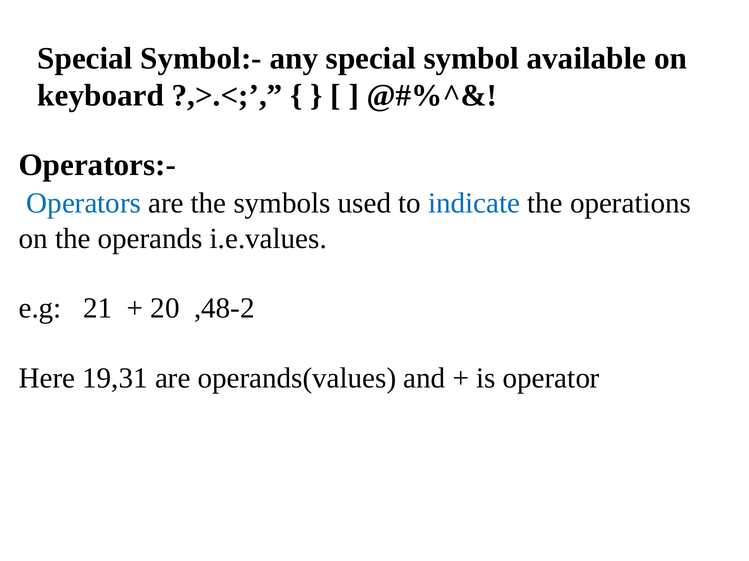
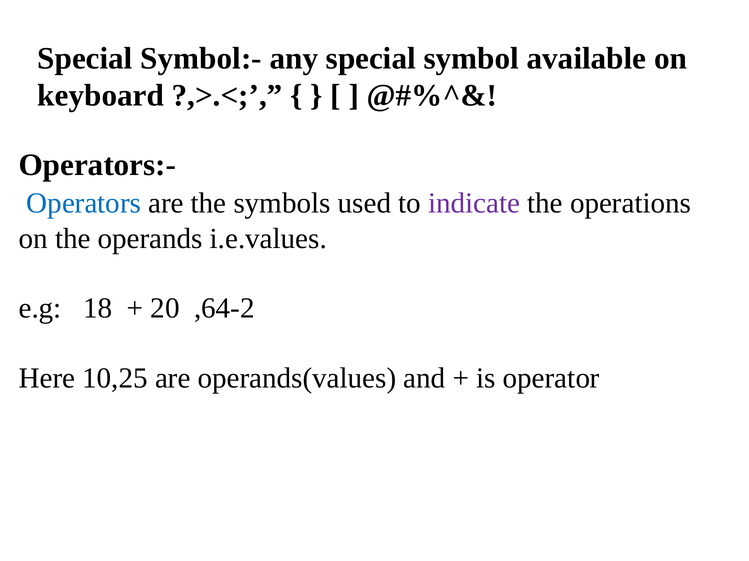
indicate colour: blue -> purple (474, 203)
21: 21 -> 18 (98, 309)
,48-2: ,48-2 -> ,64-2 (224, 309)
19,31: 19,31 -> 10,25 (115, 379)
